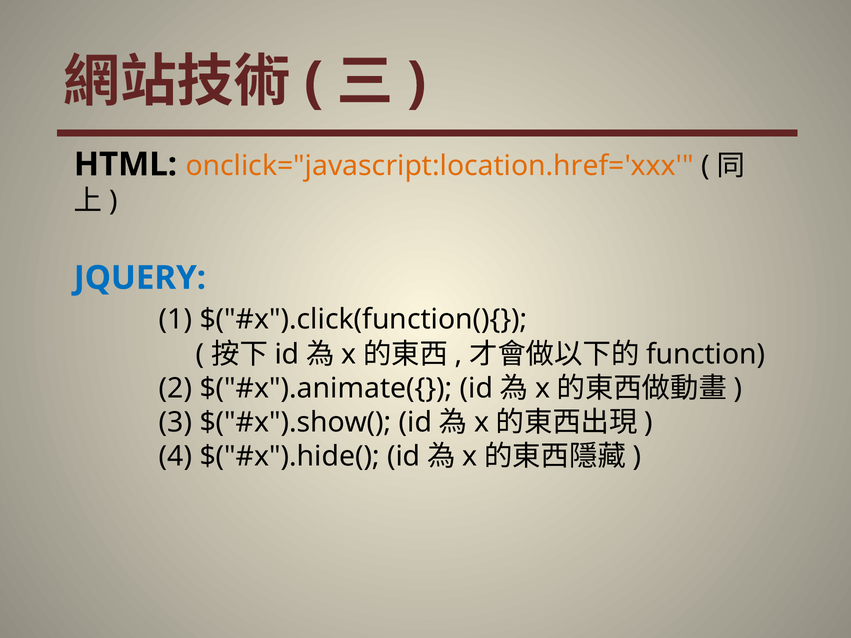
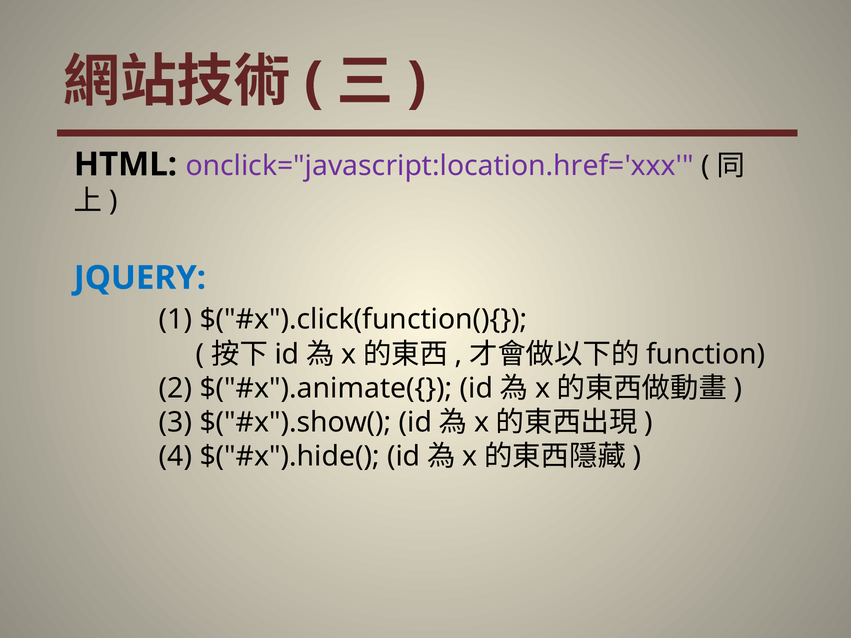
onclick="javascript:location.href='xxx colour: orange -> purple (440, 166)
